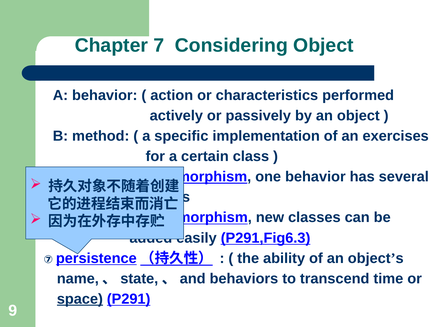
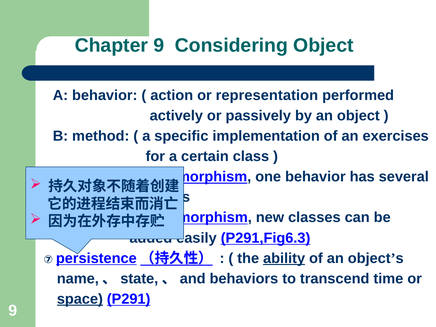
Chapter 7: 7 -> 9 (159, 45)
characteristics: characteristics -> representation (267, 95)
ability underline: none -> present (284, 258)
